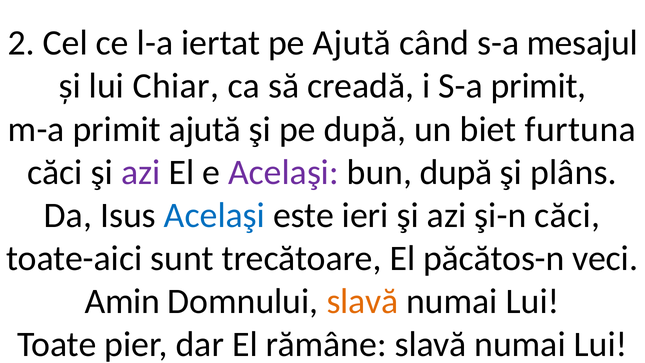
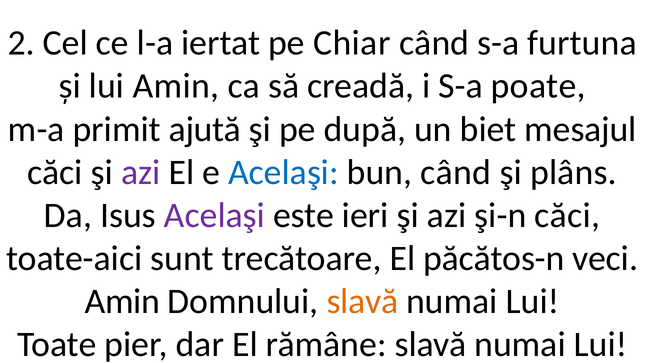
pe Ajută: Ajută -> Chiar (352, 43)
mesajul: mesajul -> furtuna (582, 43)
lui Chiar: Chiar -> Amin (176, 86)
S-a primit: primit -> poate (538, 86)
furtuna: furtuna -> mesajul (581, 129)
Acelaşi colour: purple -> blue (283, 172)
bun după: după -> când (456, 172)
Acelaşi colour: blue -> purple (214, 215)
